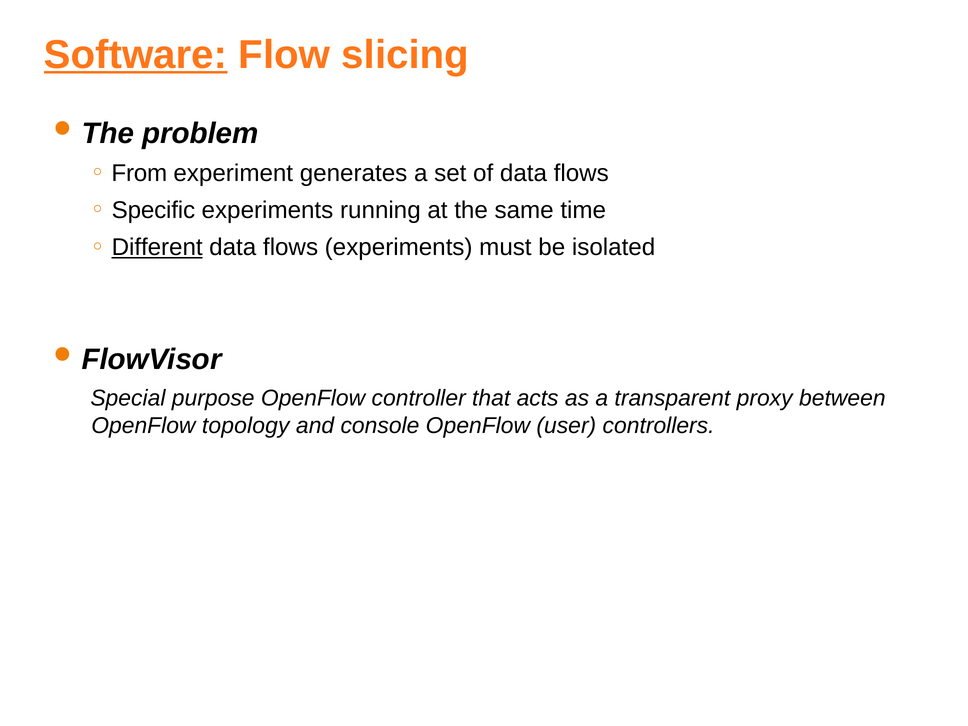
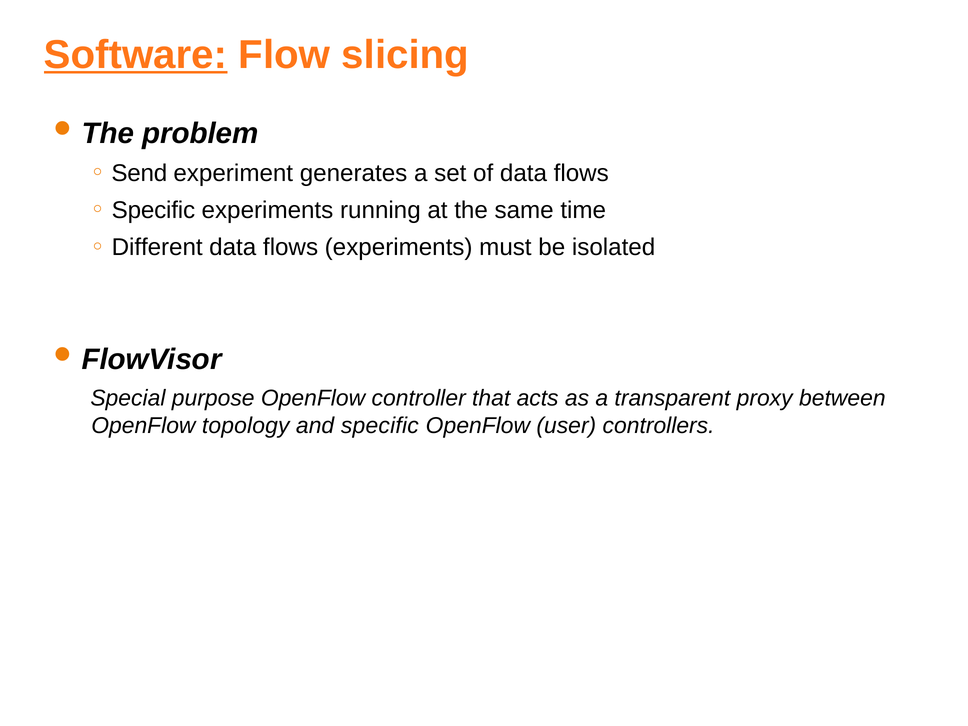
From: From -> Send (139, 173)
Different underline: present -> none (157, 247)
and console: console -> specific (380, 426)
